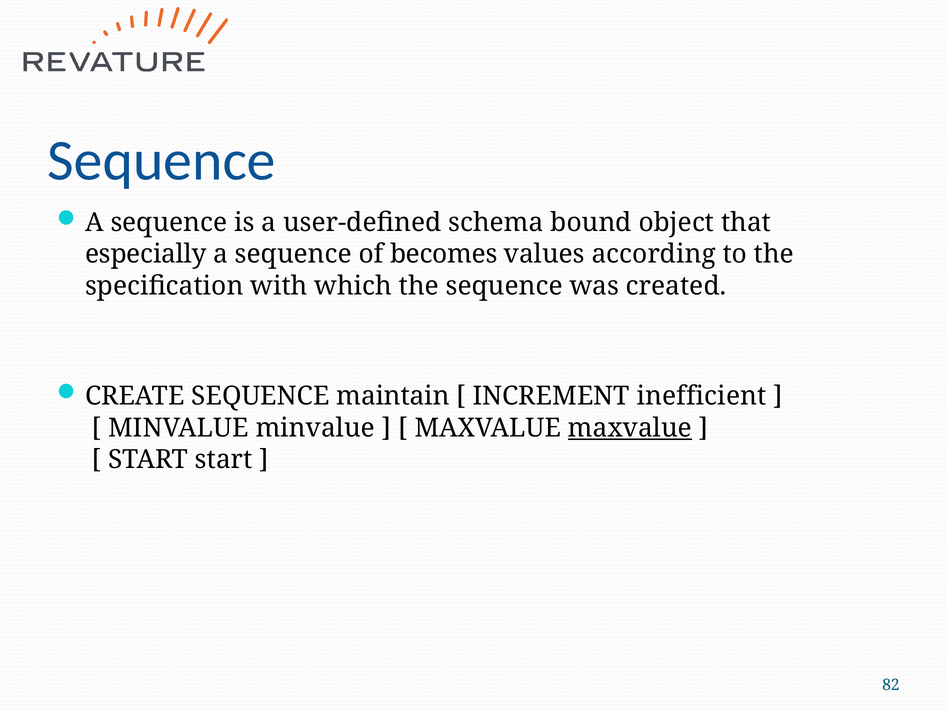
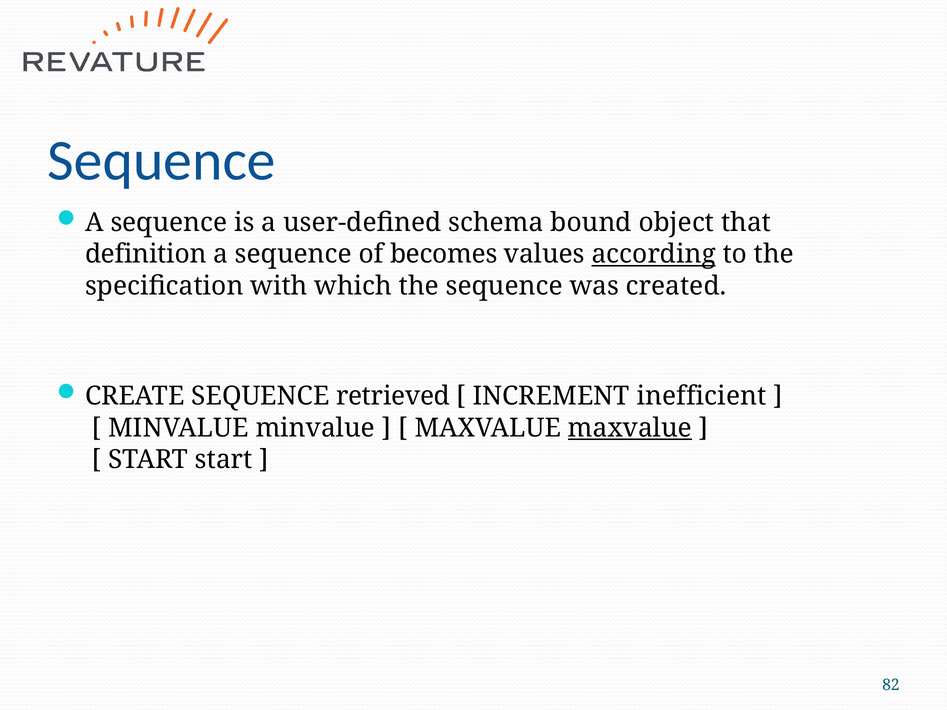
especially: especially -> definition (146, 254)
according underline: none -> present (654, 254)
maintain: maintain -> retrieved (393, 396)
